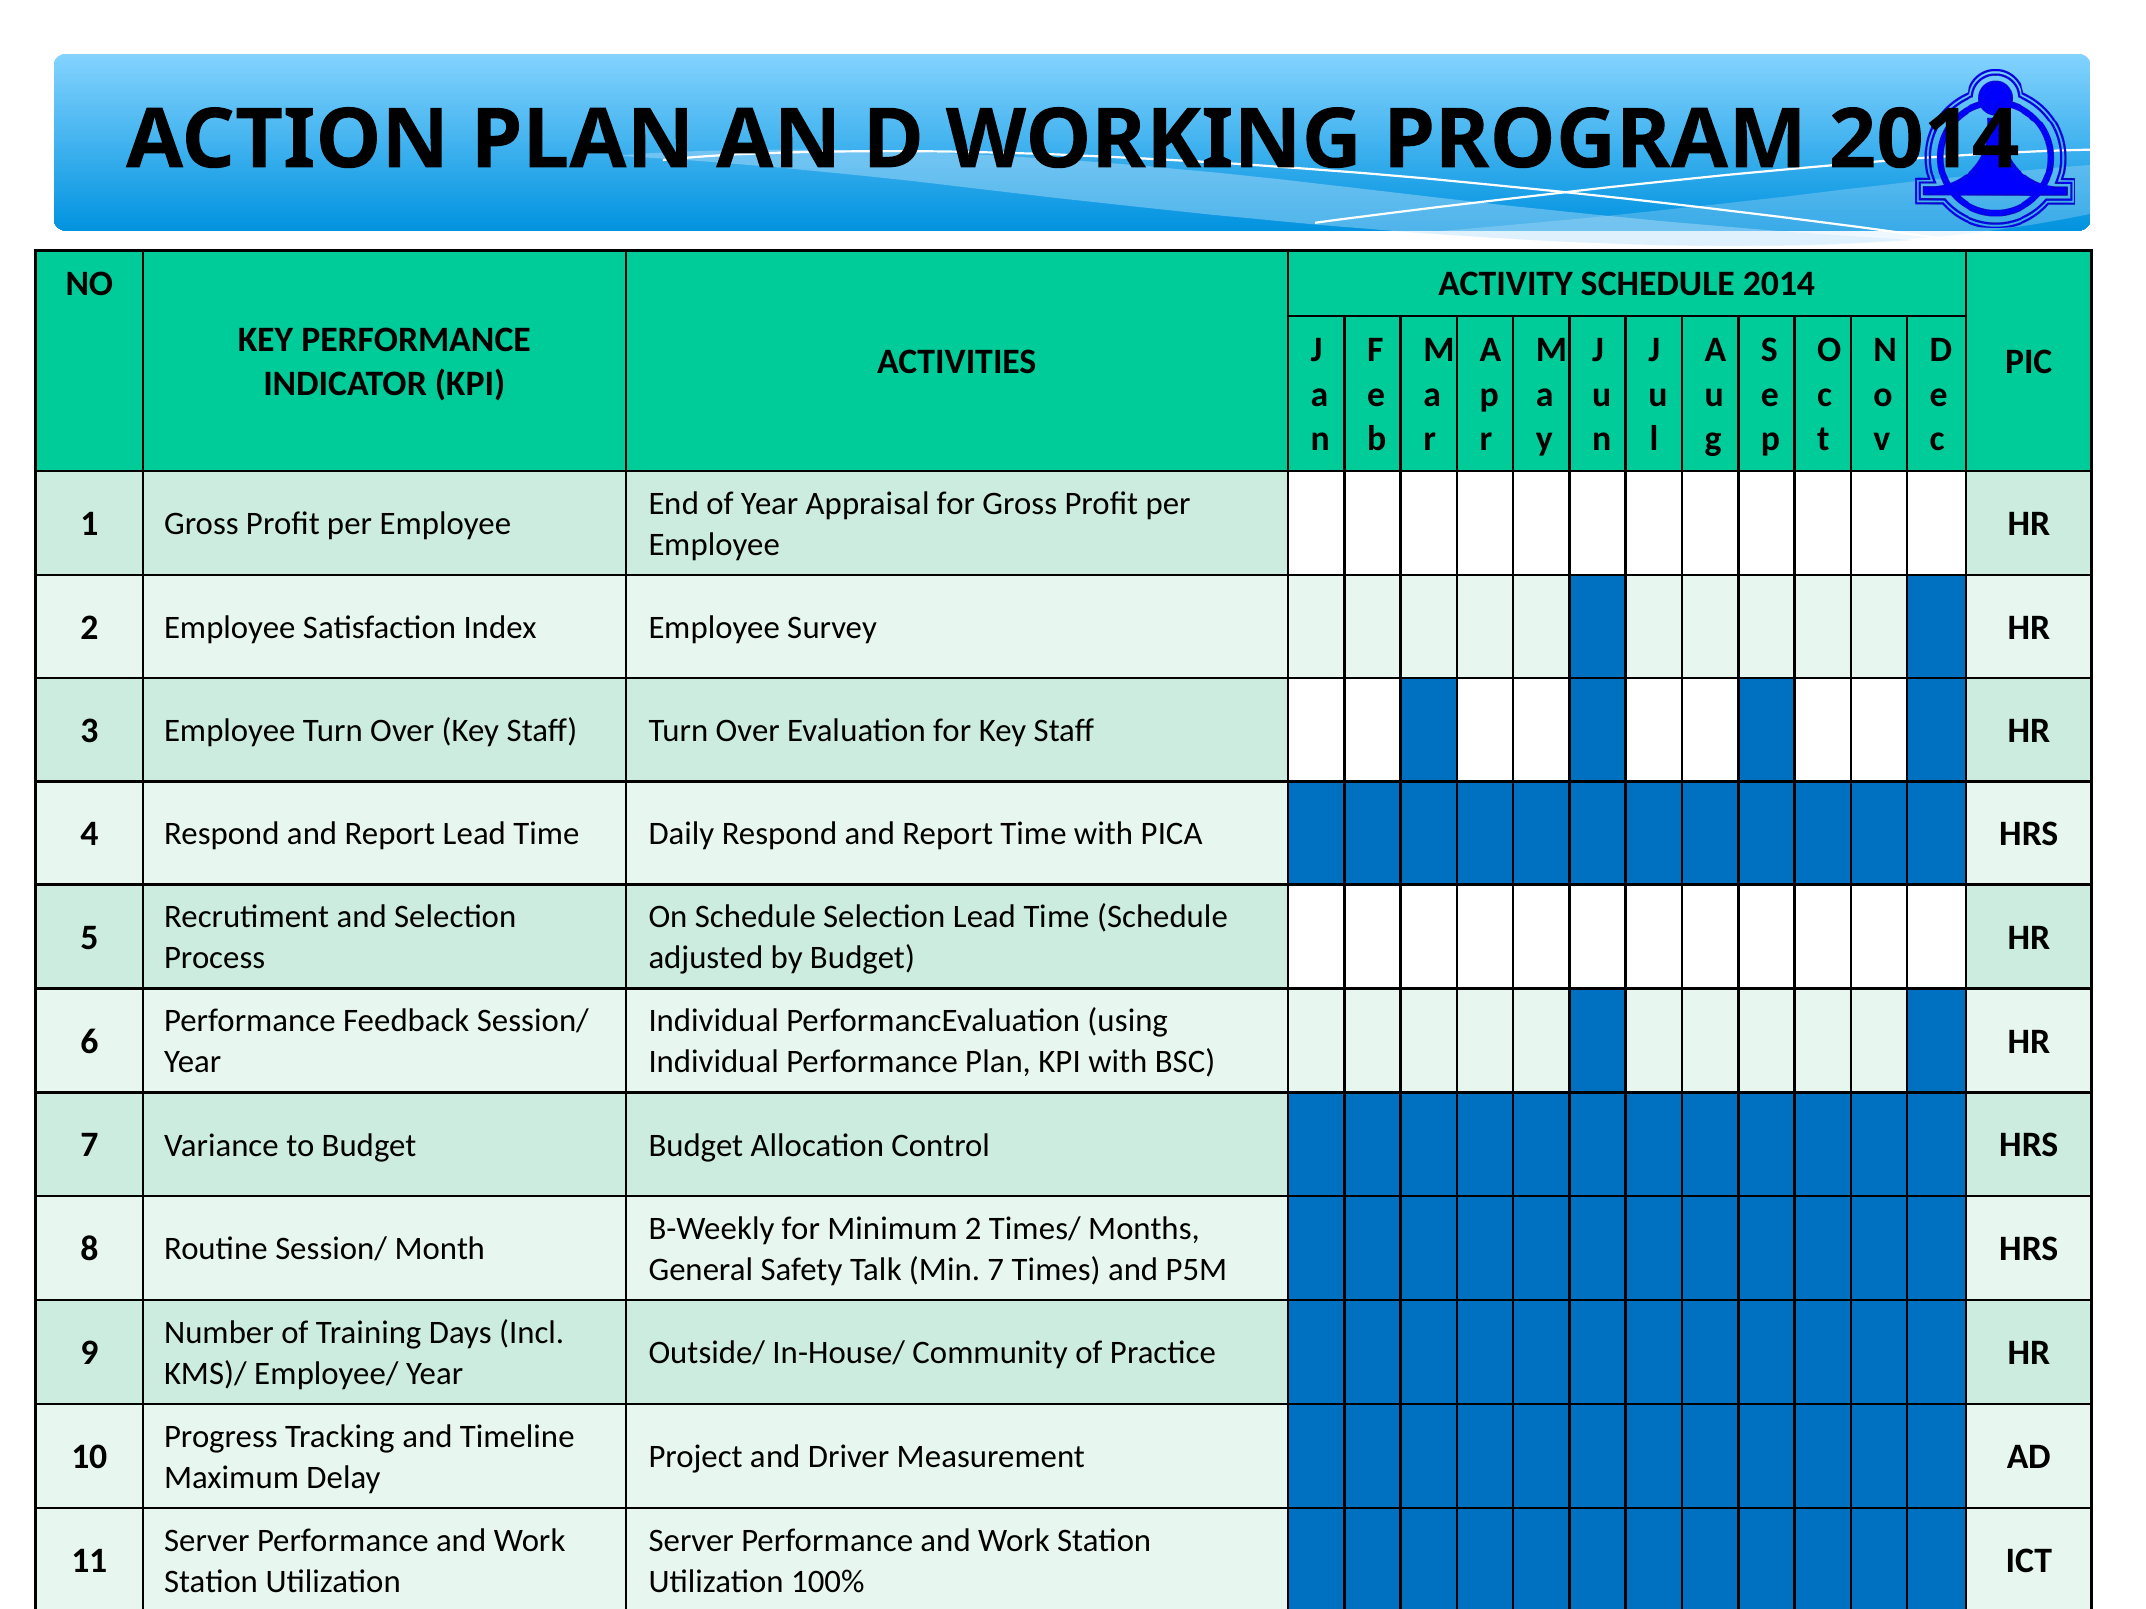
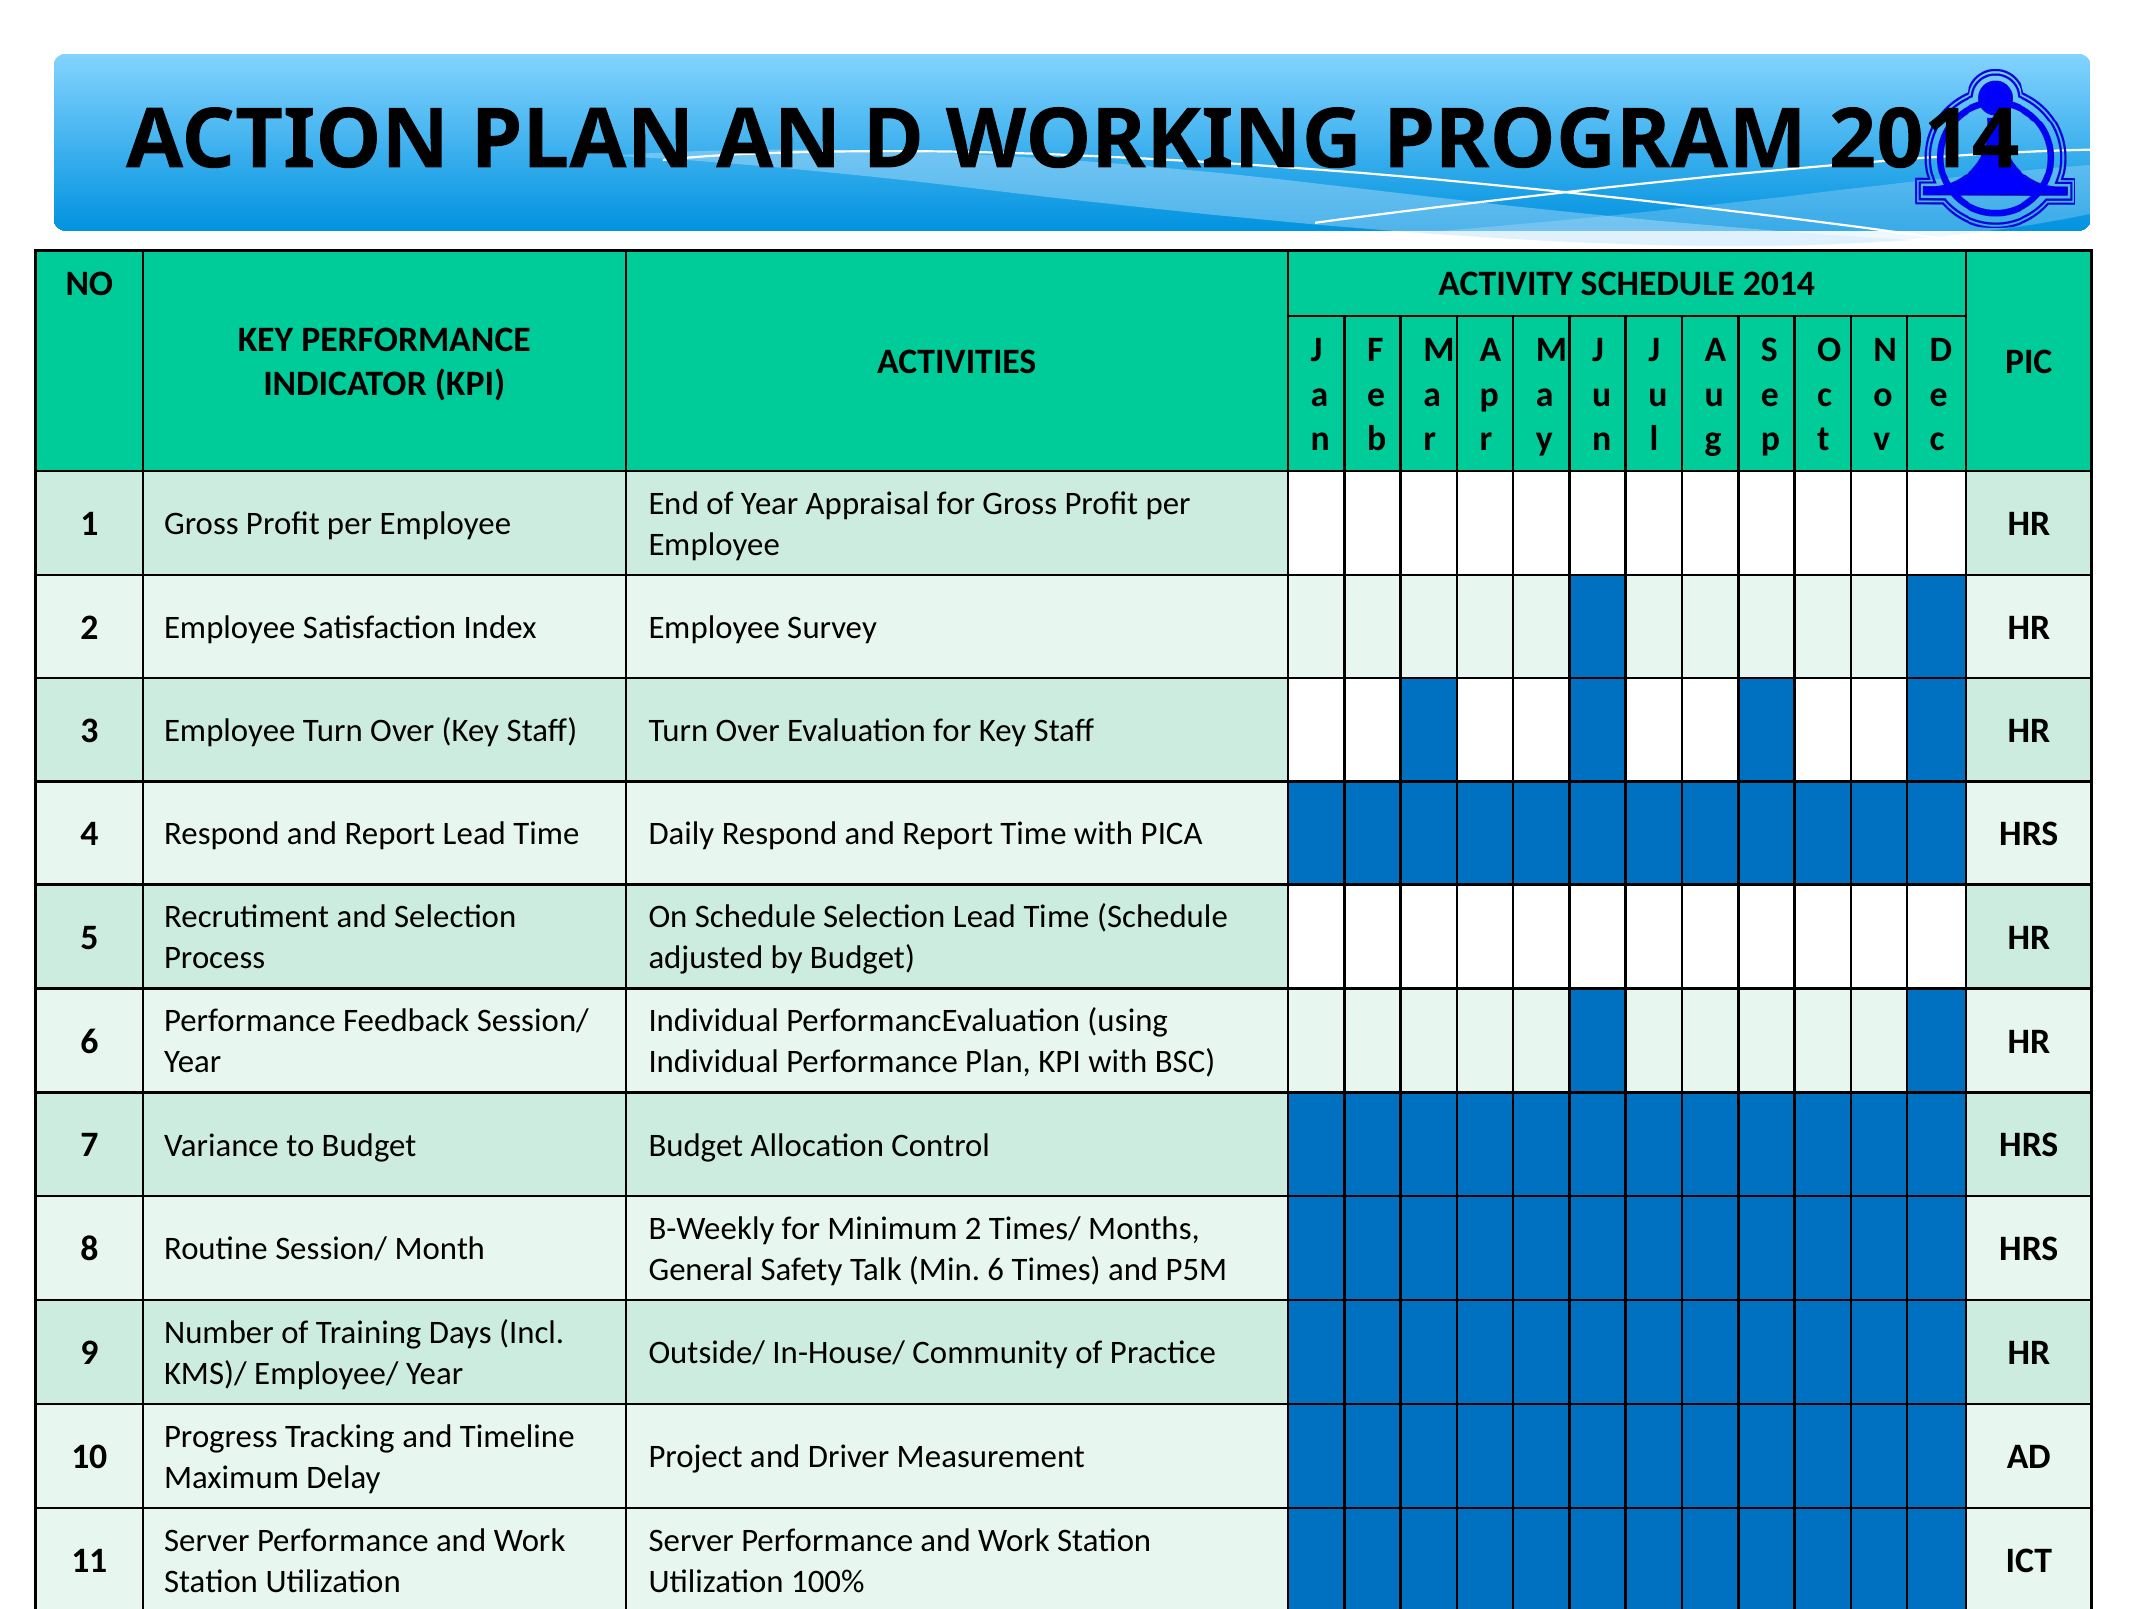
Min 7: 7 -> 6 (996, 1270)
